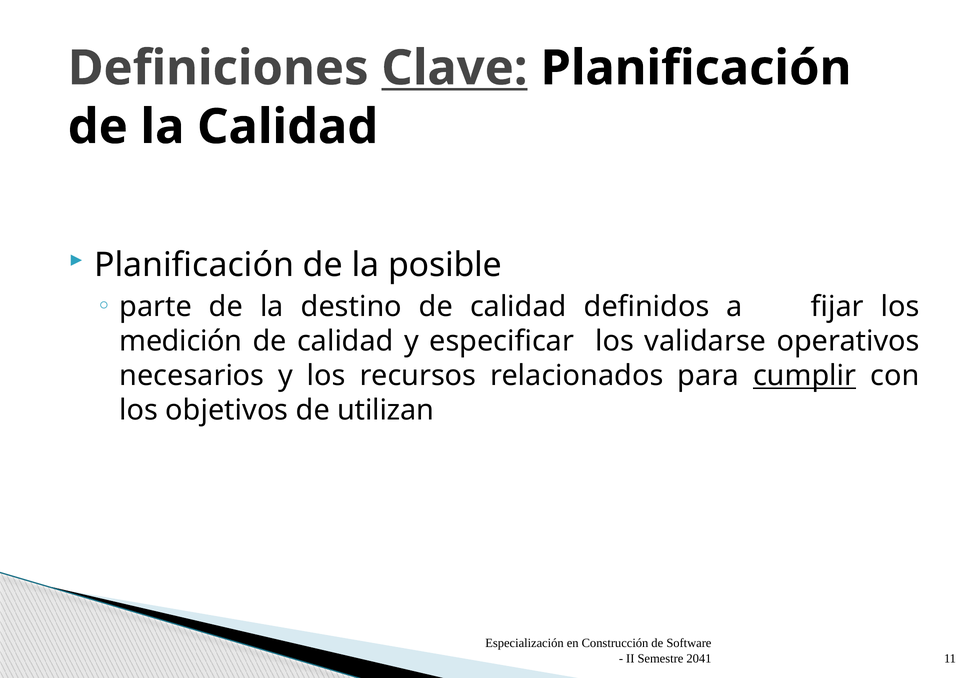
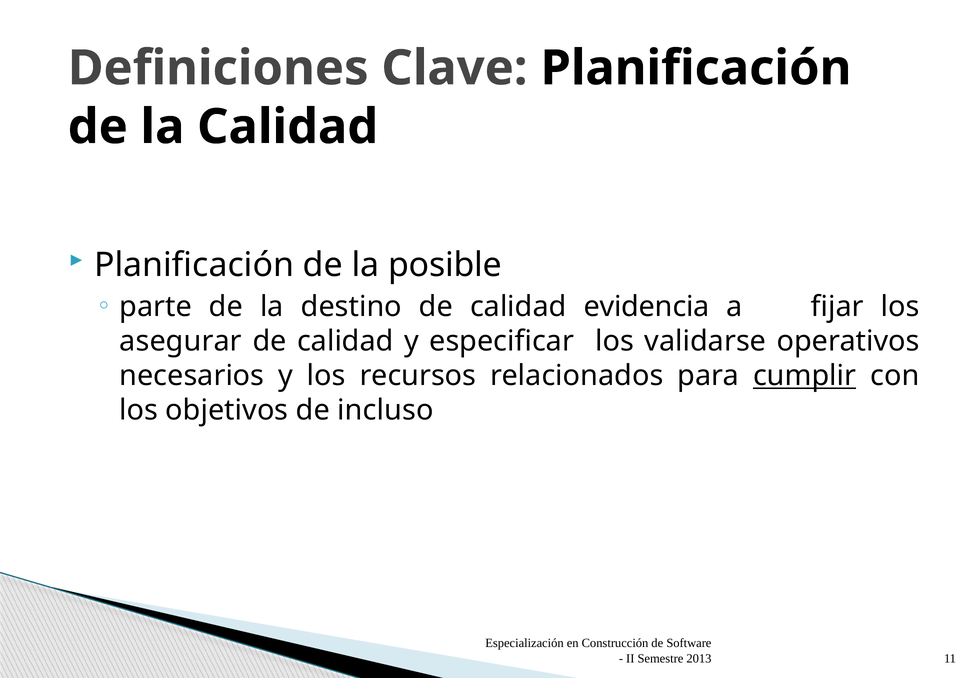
Clave underline: present -> none (454, 68)
definidos: definidos -> evidencia (647, 306)
medición: medición -> asegurar (181, 341)
utilizan: utilizan -> incluso (386, 410)
2041: 2041 -> 2013 (699, 658)
